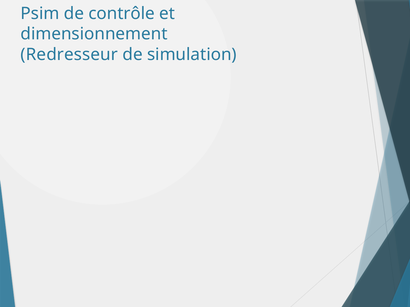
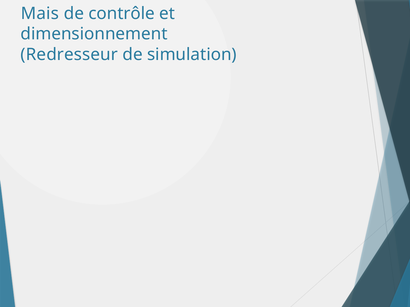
Psim: Psim -> Mais (40, 13)
